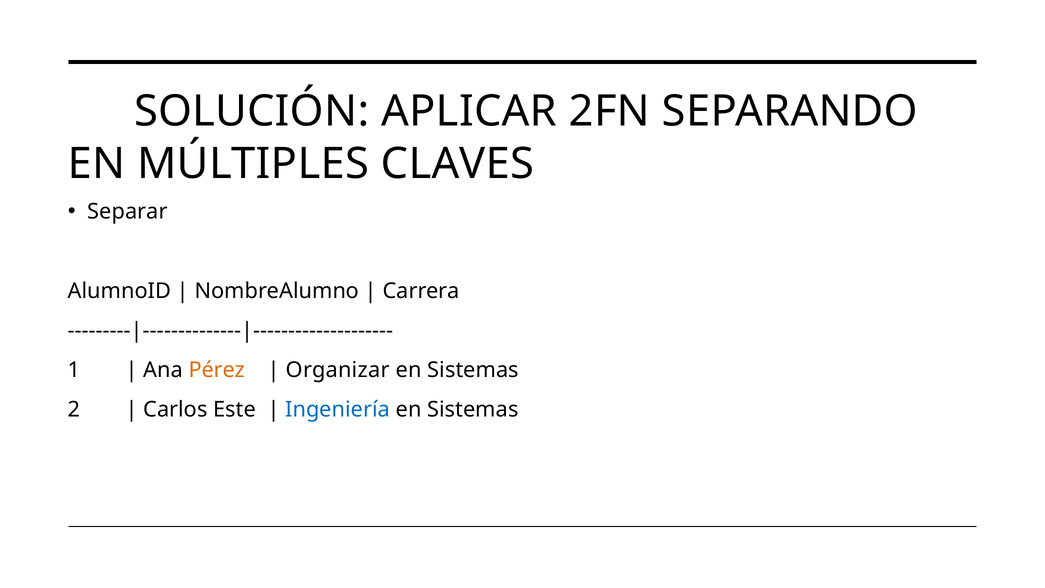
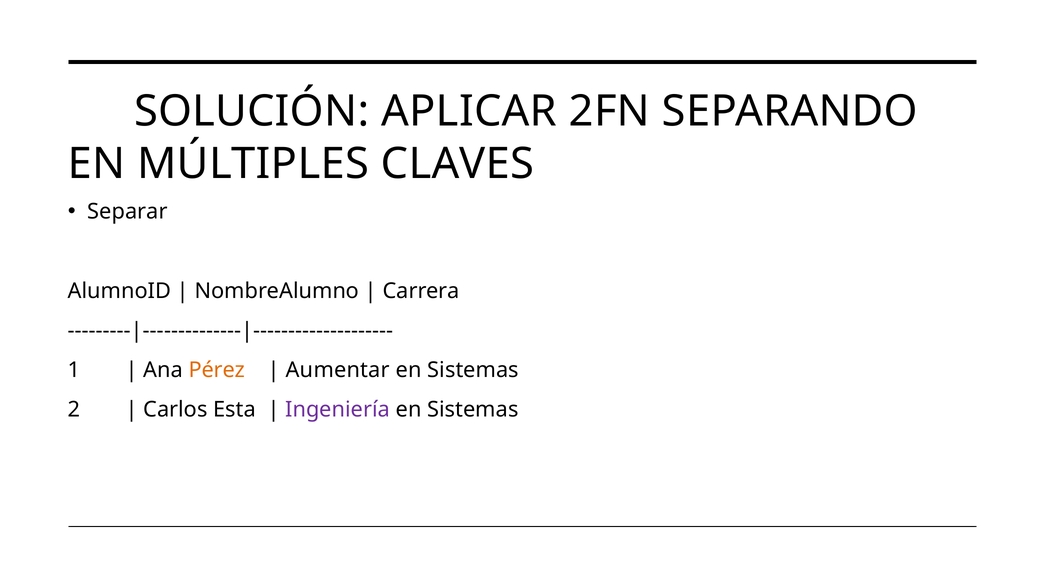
Organizar: Organizar -> Aumentar (338, 370)
Este: Este -> Esta (235, 410)
Ingeniería colour: blue -> purple (338, 410)
